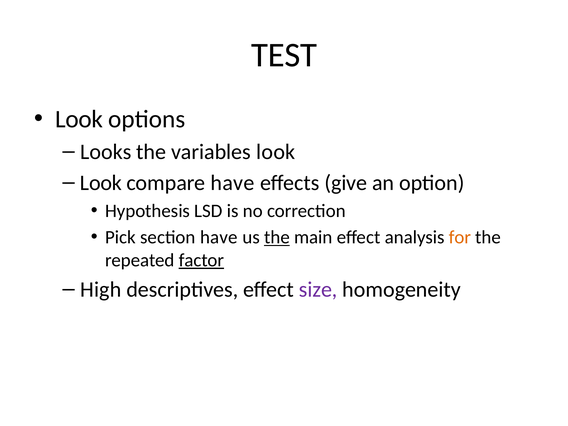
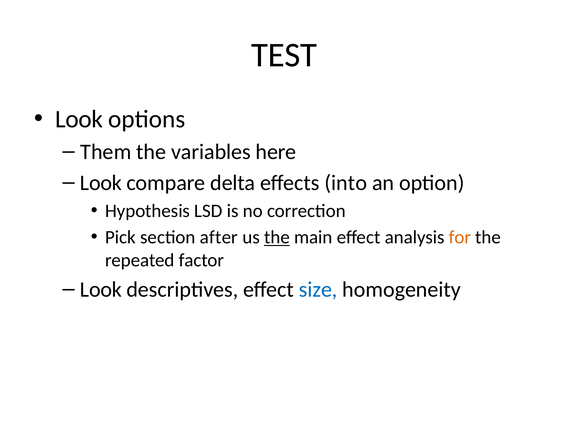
Looks: Looks -> Them (106, 152)
variables look: look -> here (276, 152)
compare have: have -> delta (233, 183)
give: give -> into (346, 183)
section have: have -> after (219, 237)
factor underline: present -> none (201, 260)
High: High -> Look (101, 289)
size colour: purple -> blue (318, 289)
